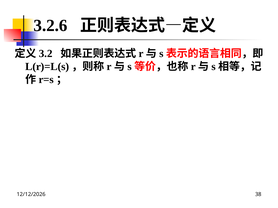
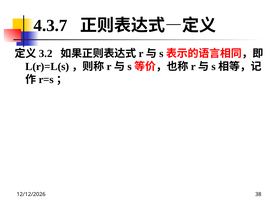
3.2.6: 3.2.6 -> 4.3.7 (50, 26)
